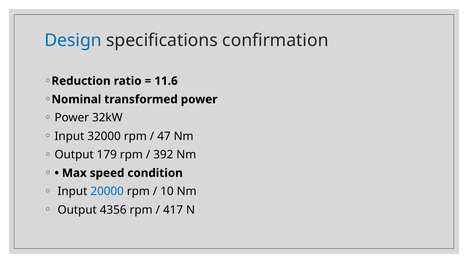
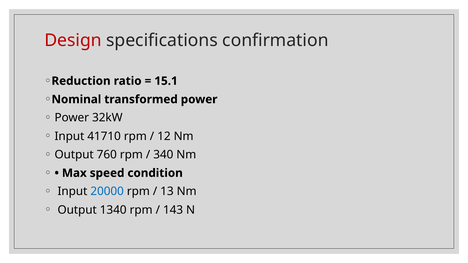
Design colour: blue -> red (73, 40)
11.6: 11.6 -> 15.1 (166, 81)
32000: 32000 -> 41710 (104, 136)
47: 47 -> 12 (164, 136)
179: 179 -> 760 (107, 155)
392: 392 -> 340 (163, 155)
10: 10 -> 13 (167, 192)
4356: 4356 -> 1340 (113, 210)
417: 417 -> 143 (173, 210)
